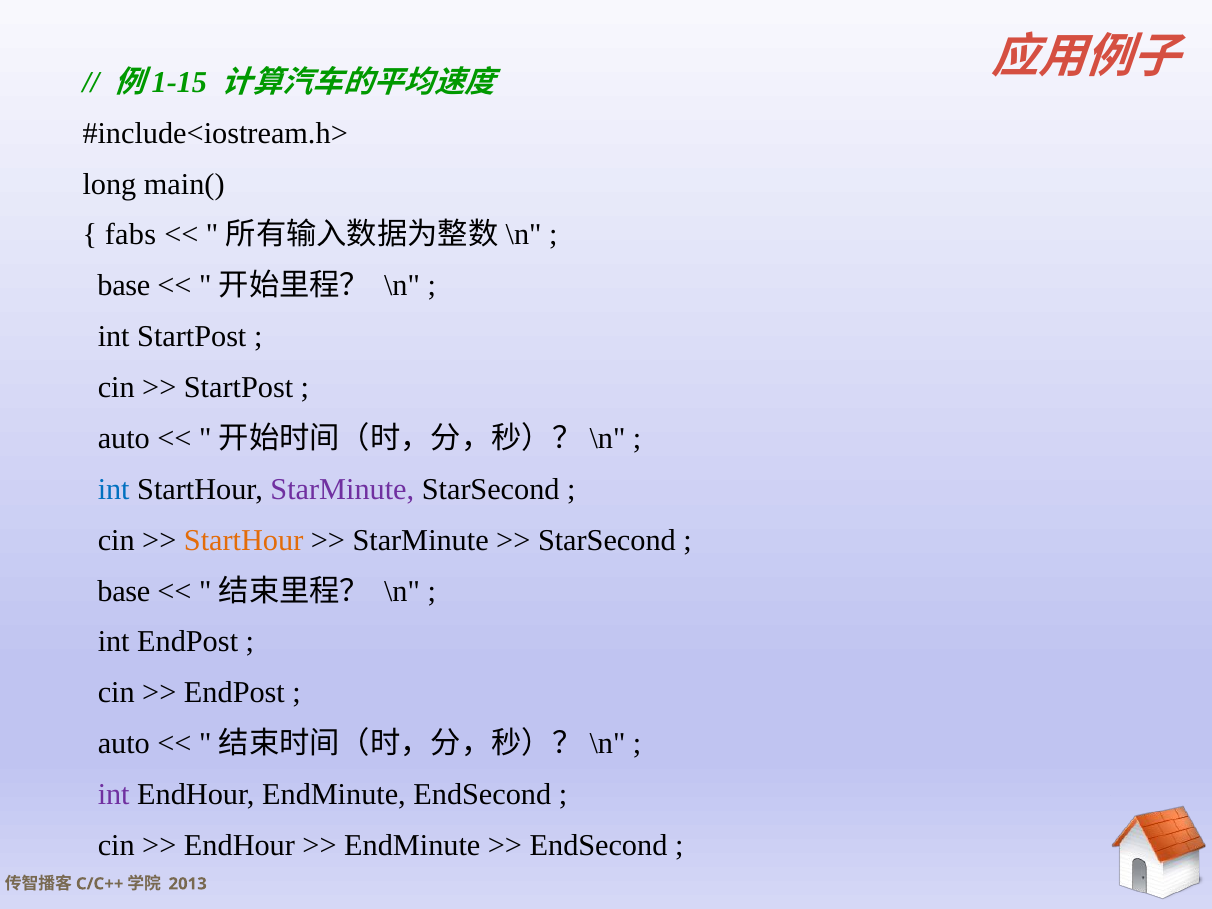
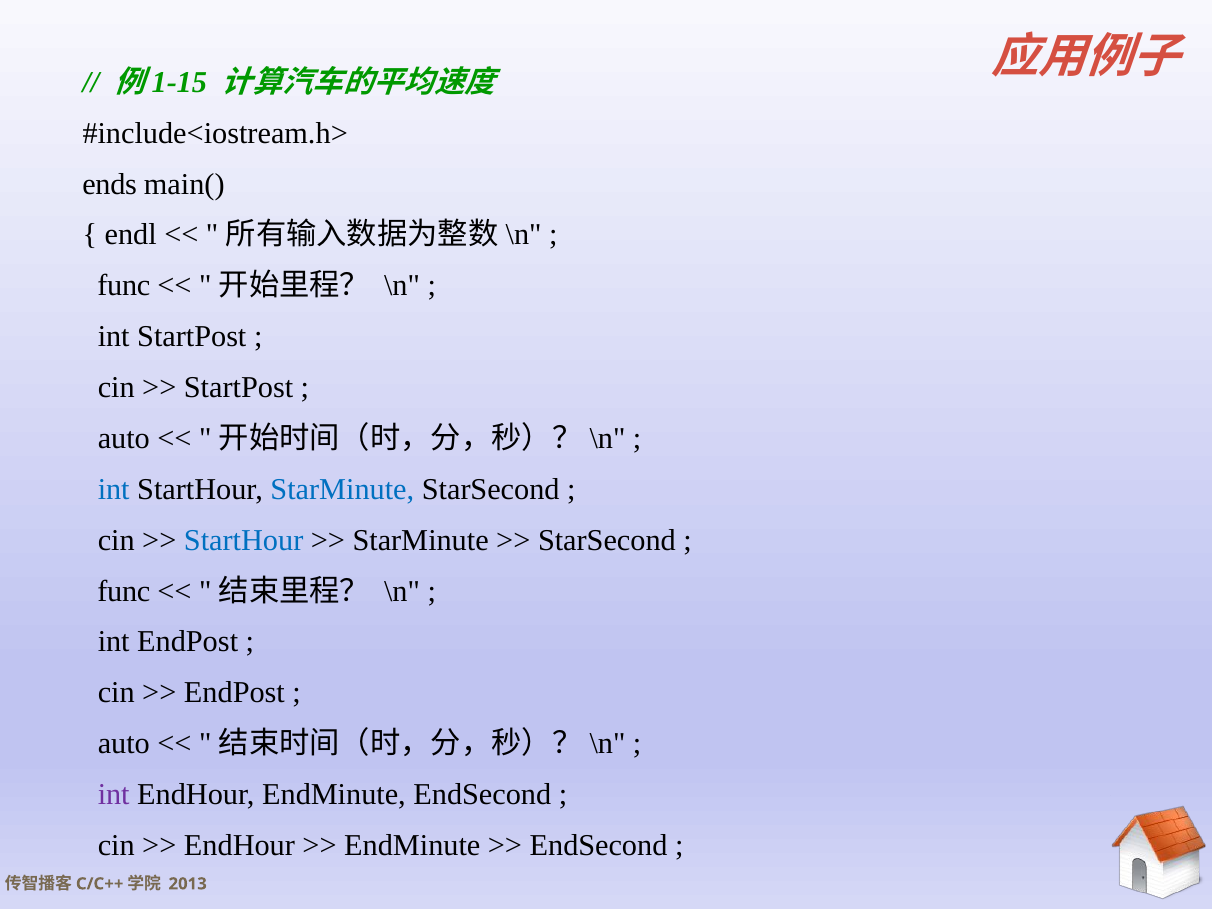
long: long -> ends (110, 184)
fabs: fabs -> endl (131, 235)
base: base -> func (124, 286)
StarMinute colour: purple -> blue (342, 489)
StartHour colour: orange -> blue (244, 540)
base: base -> func (124, 591)
